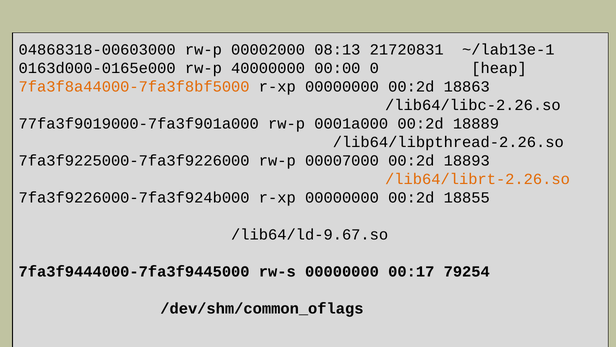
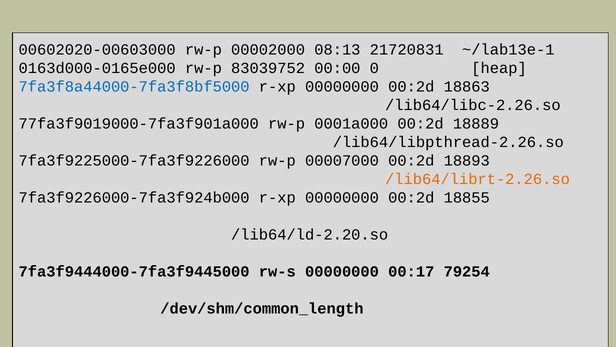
04868318-00603000: 04868318-00603000 -> 00602020-00603000 (97, 49)
40000000: 40000000 -> 83039752 (268, 68)
7fa3f8a44000-7fa3f8bf5000 colour: orange -> blue (134, 86)
/lib64/ld-9.67.so: /lib64/ld-9.67.so -> /lib64/ld-2.20.so (310, 234)
/dev/shm/common_oflags: /dev/shm/common_oflags -> /dev/shm/common_length (262, 308)
